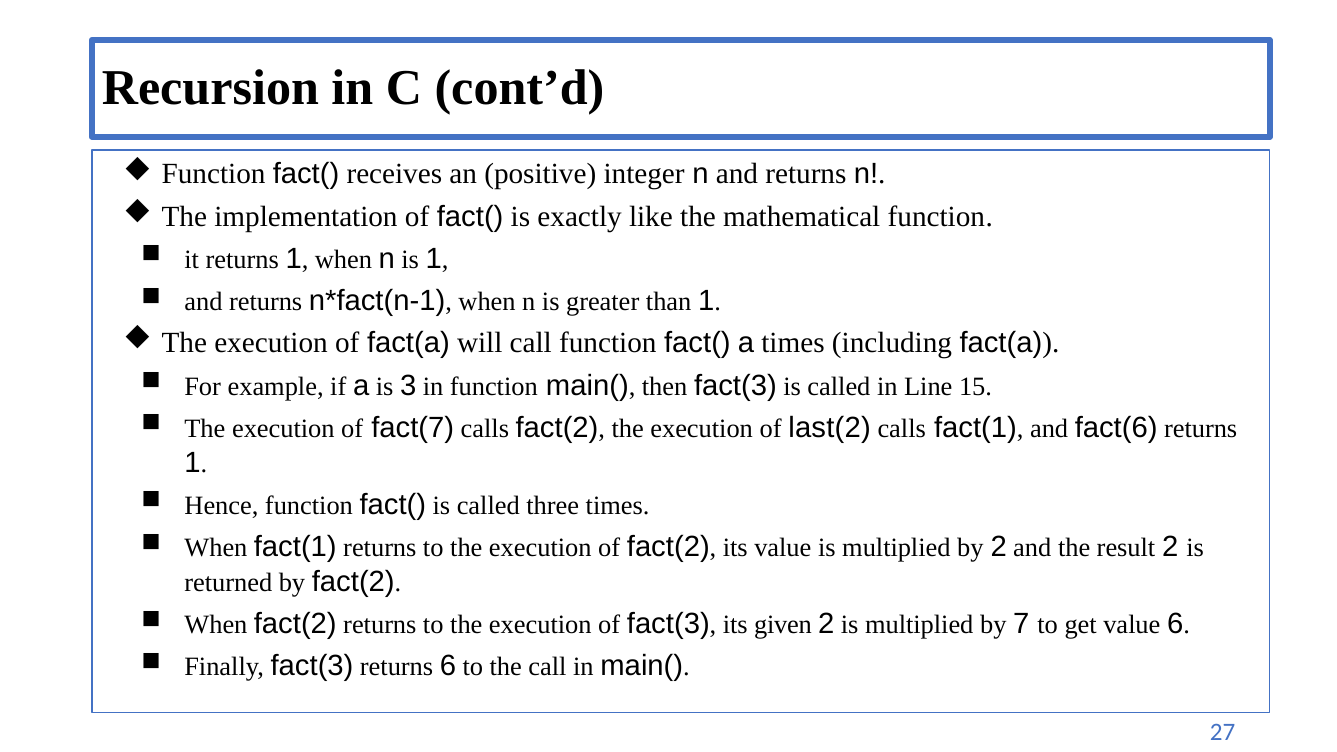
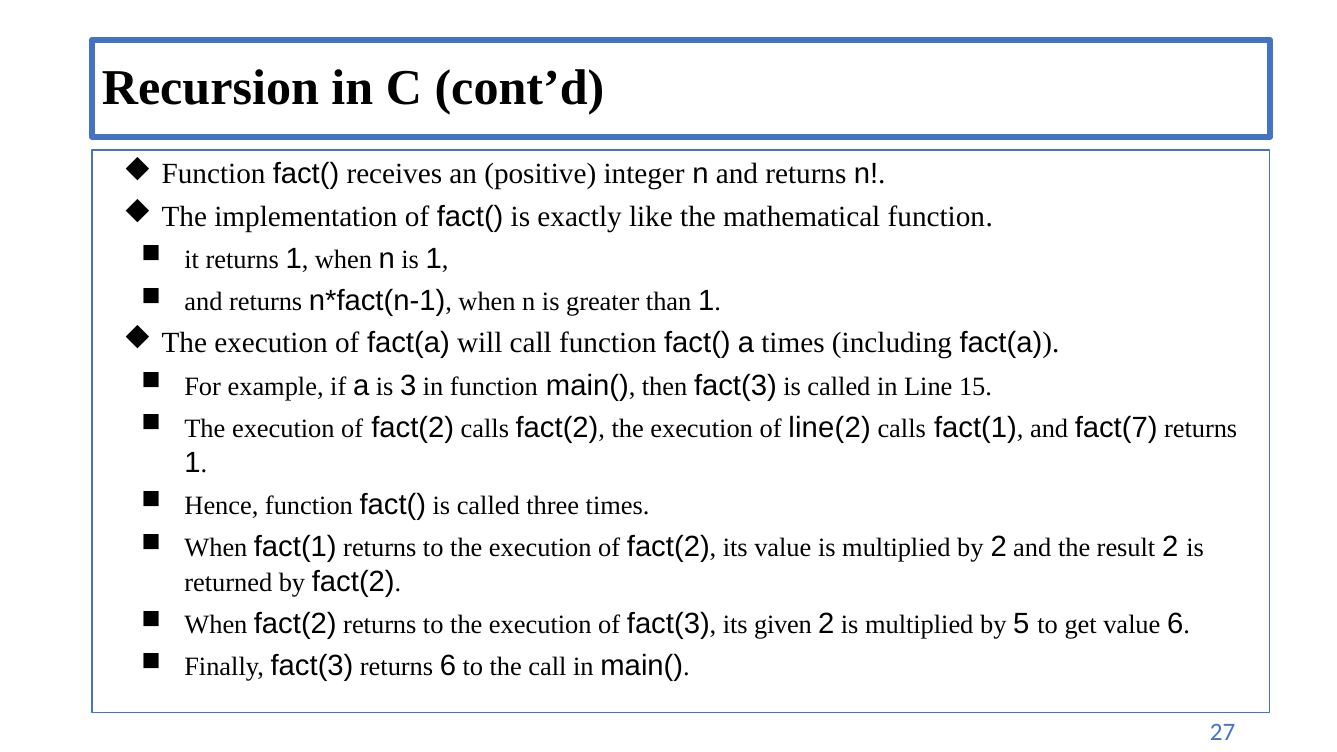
fact(7: fact(7 -> fact(2 (413, 428)
last(2: last(2 -> line(2 (830, 428)
fact(6: fact(6 -> fact(7 (1116, 428)
7: 7 -> 5 (1021, 624)
